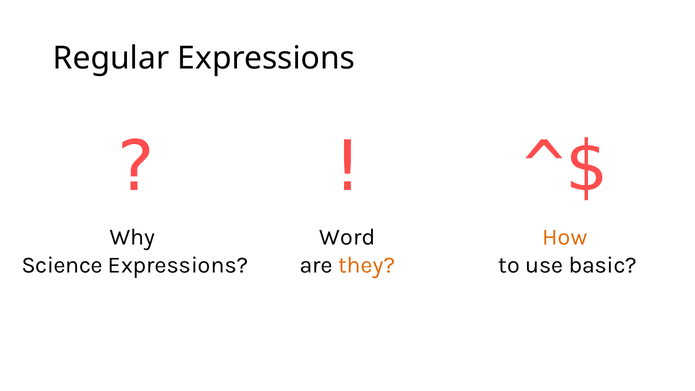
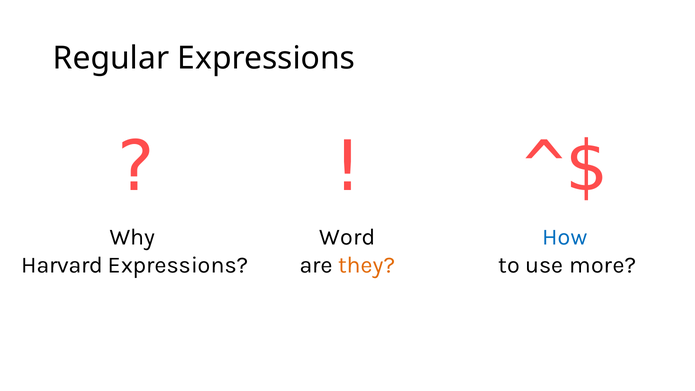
How colour: orange -> blue (565, 237)
Science: Science -> Harvard (62, 265)
basic: basic -> more (603, 265)
